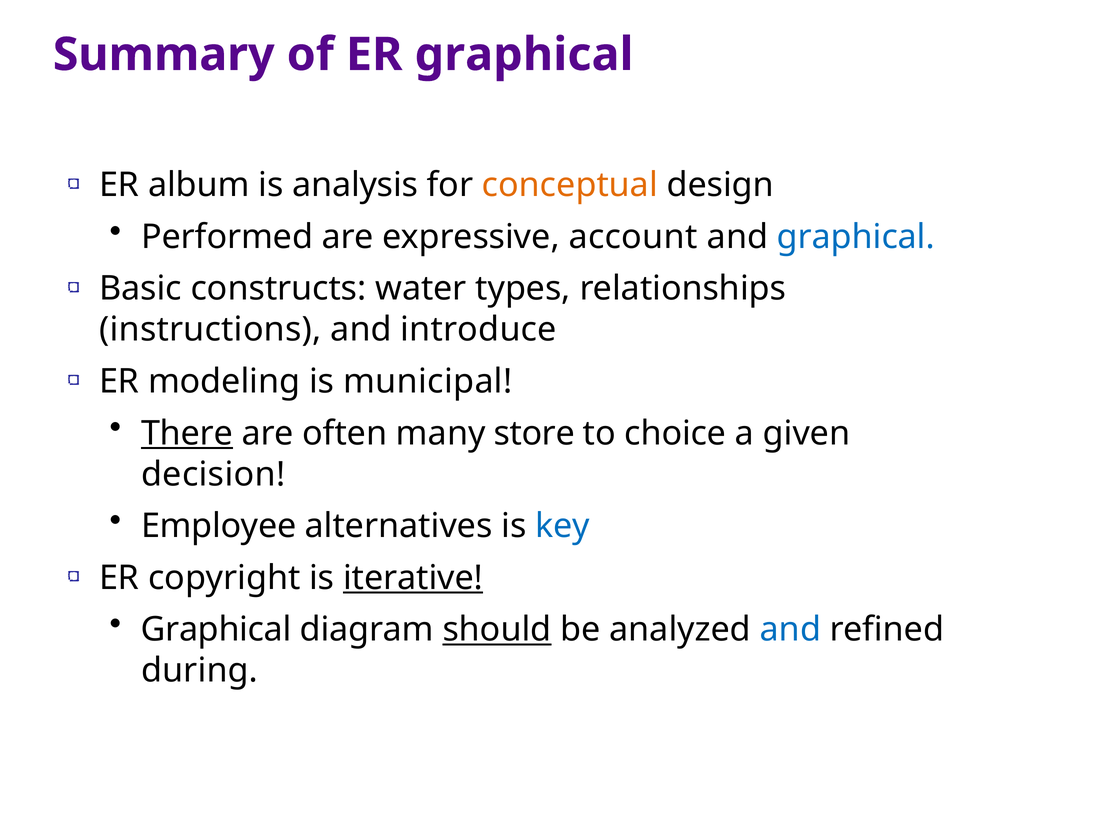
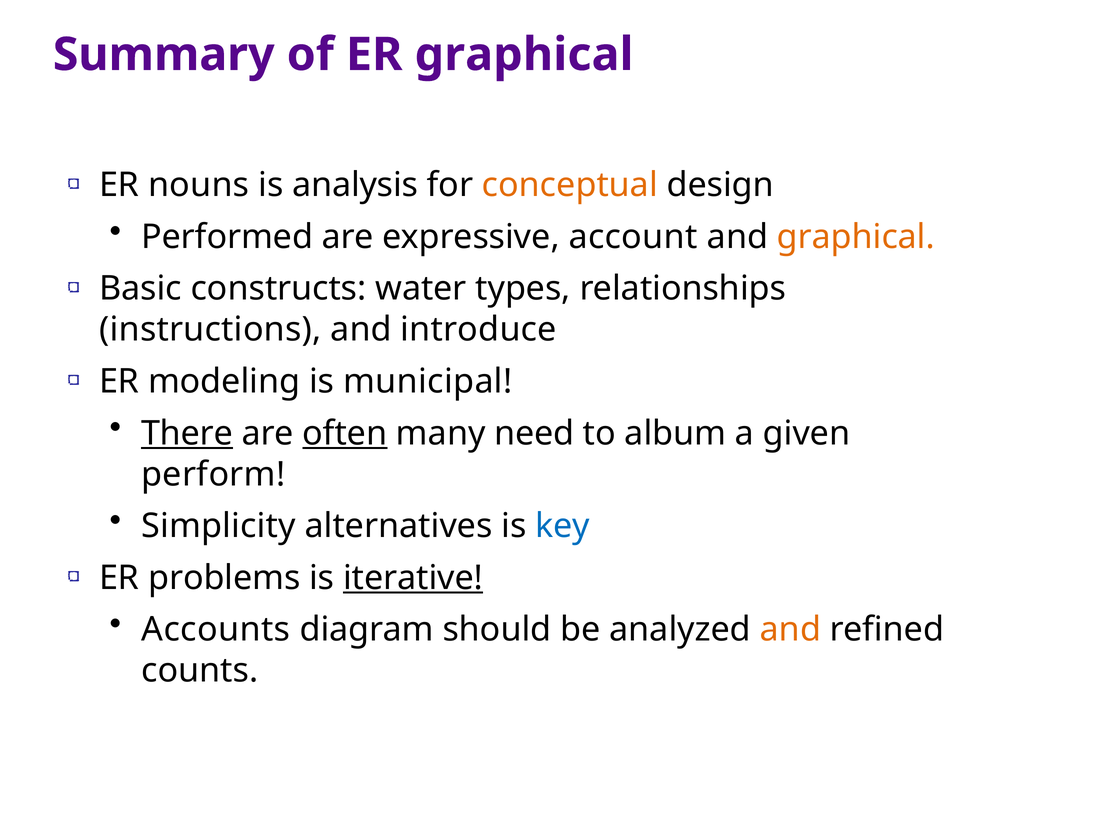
album: album -> nouns (199, 185)
graphical colour: blue -> orange (856, 237)
often underline: none -> present (345, 434)
store: store -> need (534, 434)
choice: choice -> album (675, 434)
decision: decision -> perform (213, 475)
Employee: Employee -> Simplicity (218, 526)
copyright: copyright -> problems (224, 578)
Graphical: Graphical -> Accounts (216, 630)
should underline: present -> none (497, 630)
and colour: blue -> orange (790, 630)
during: during -> counts (200, 671)
